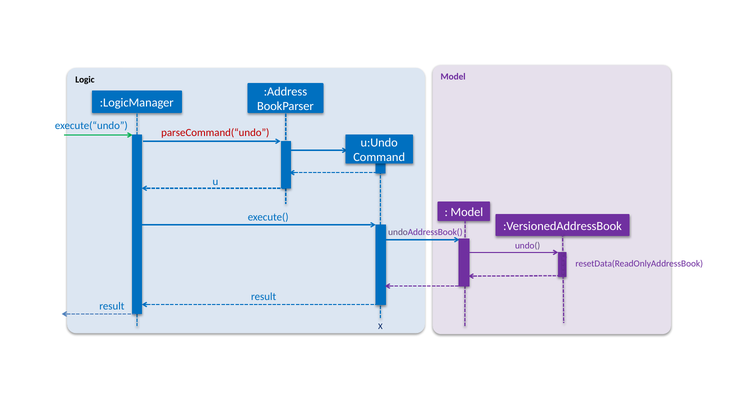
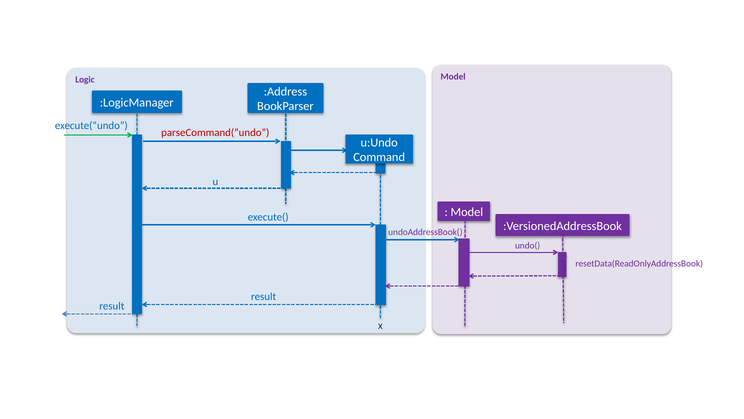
Logic colour: black -> purple (85, 79)
